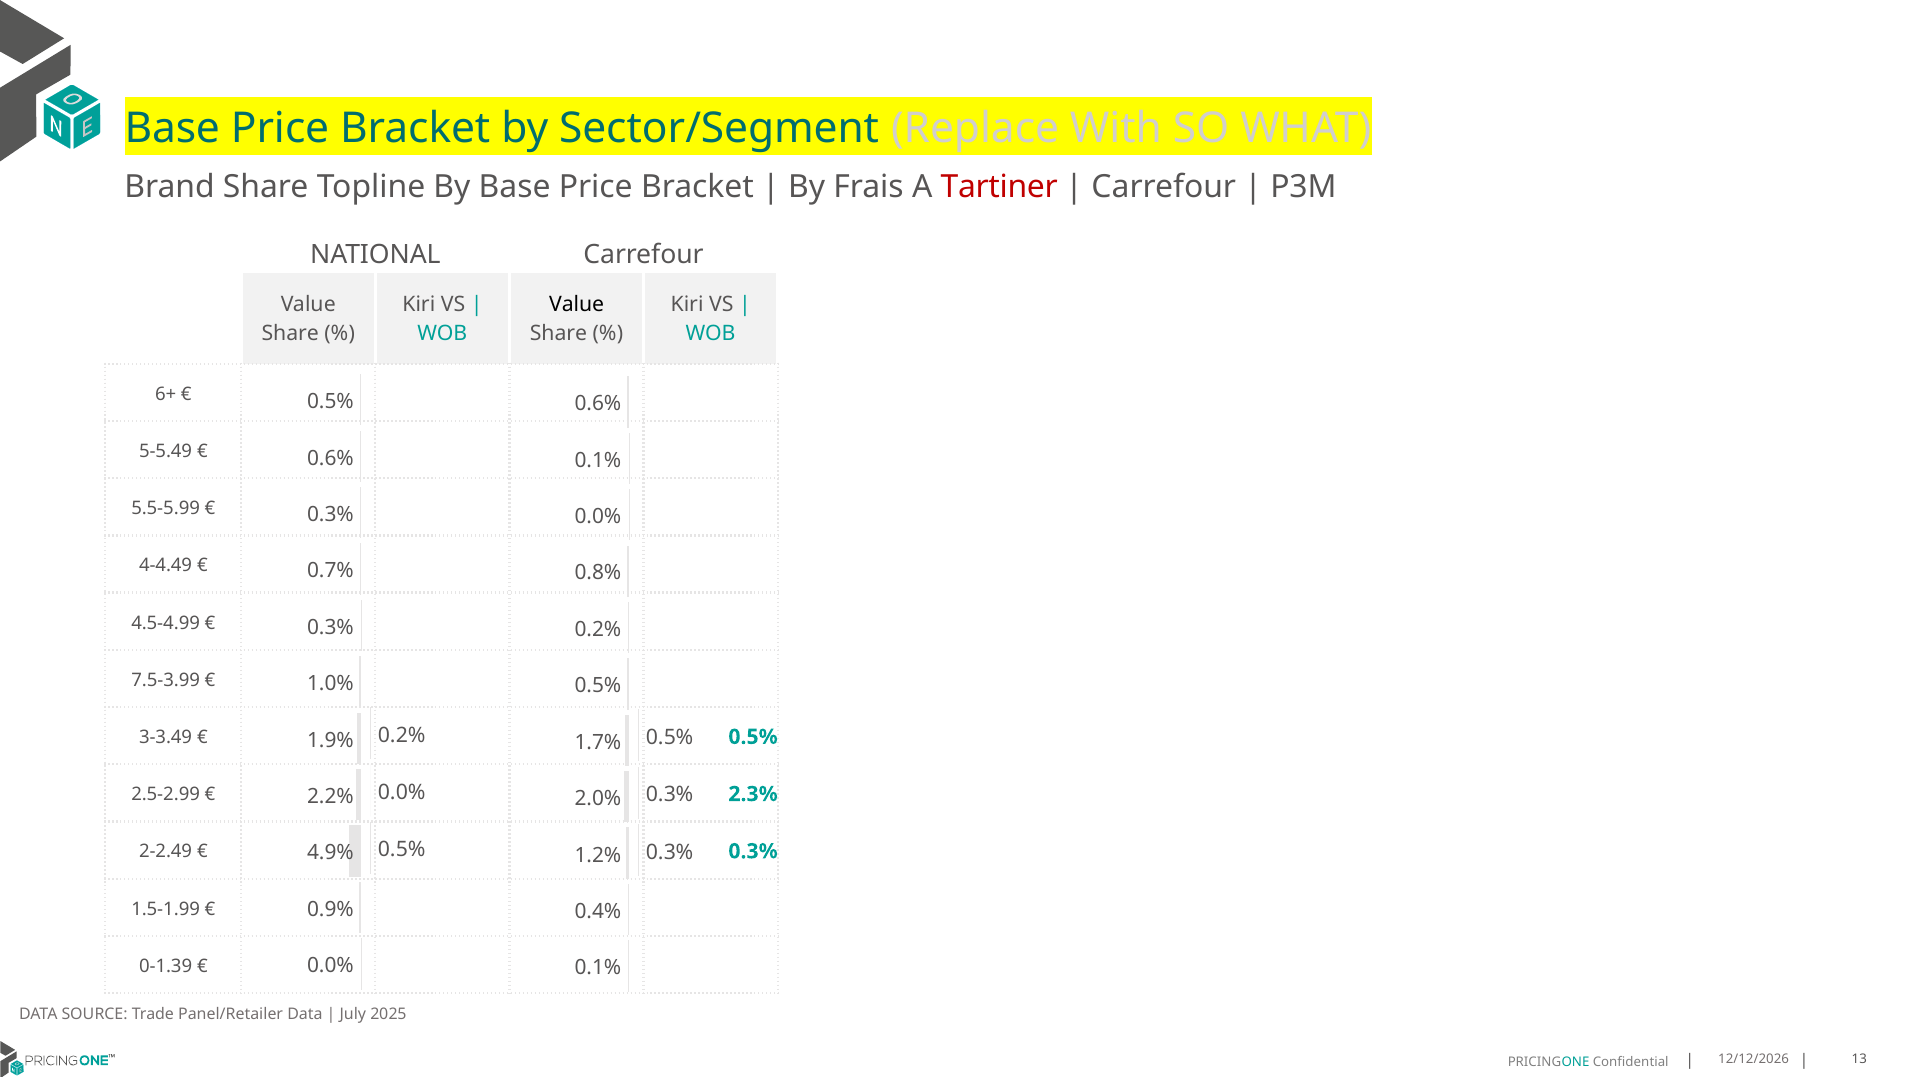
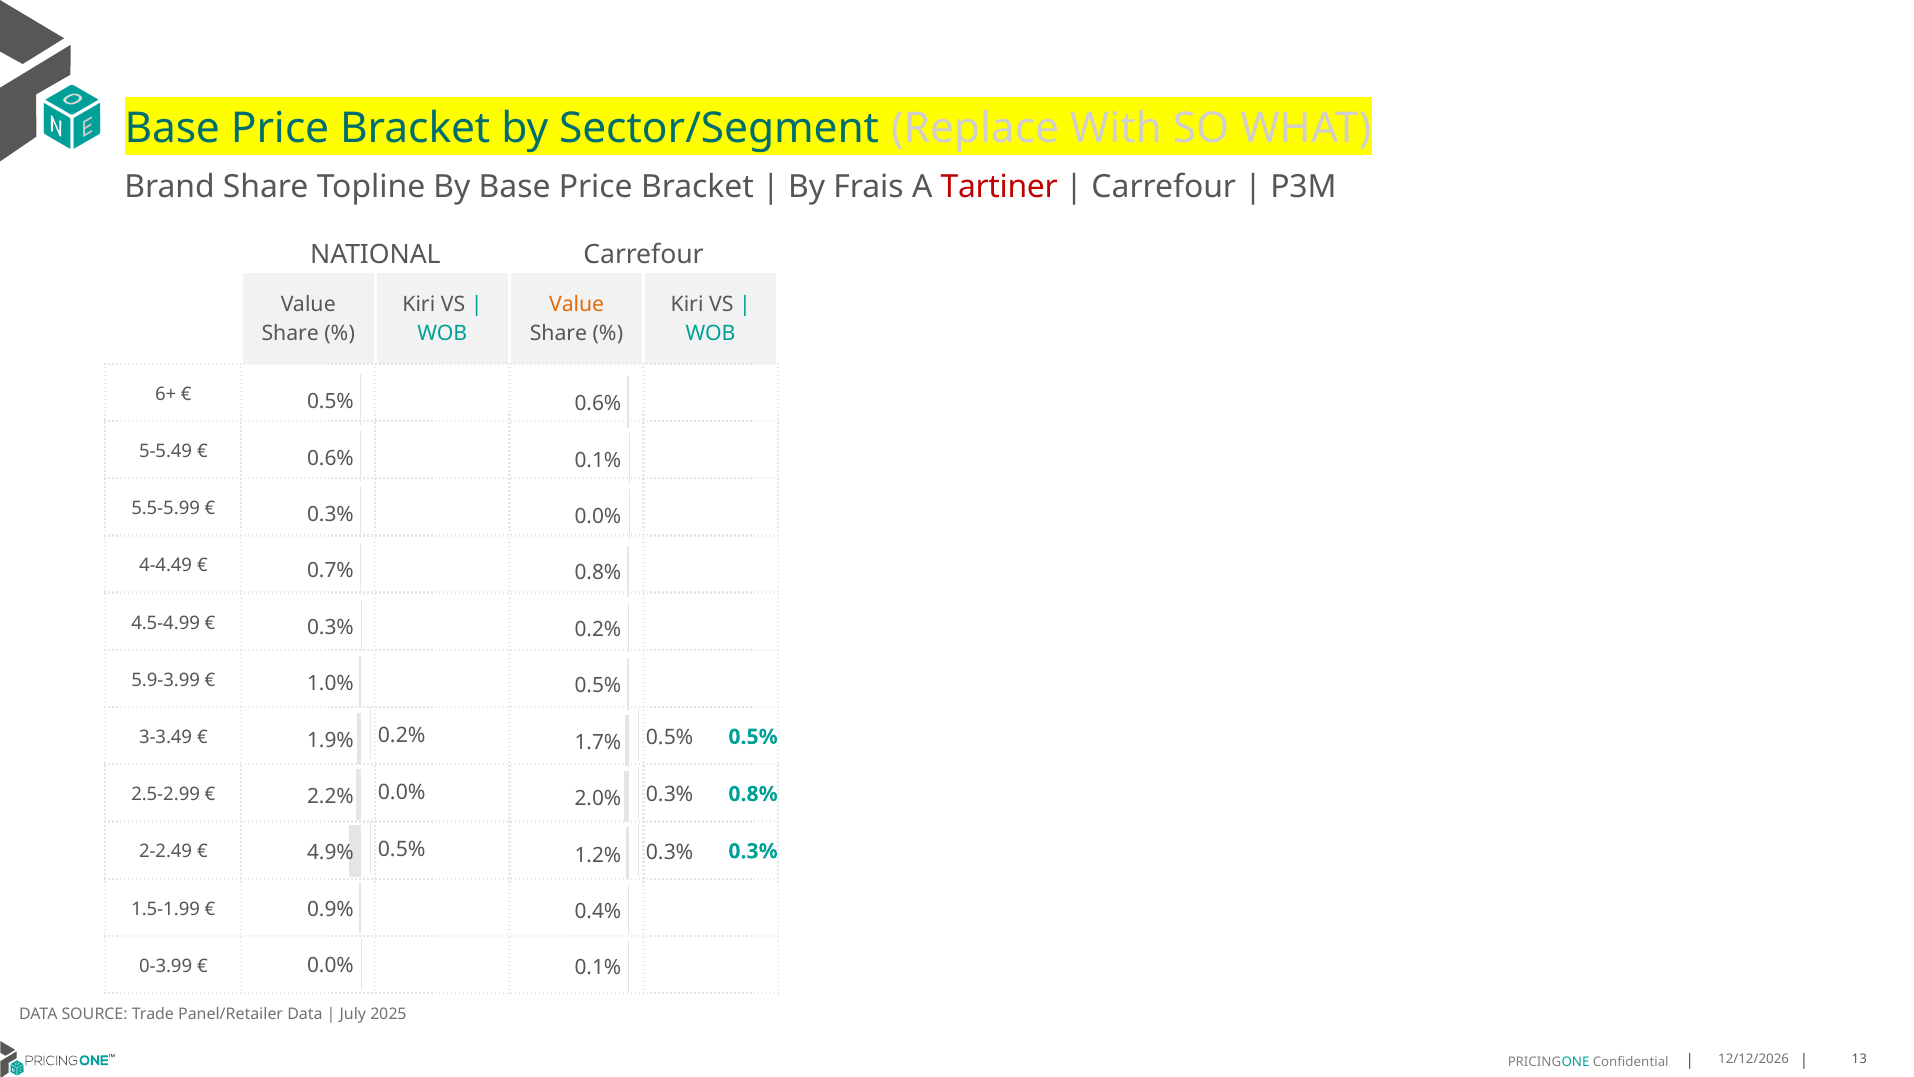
Value colour: black -> orange (577, 304)
7.5-3.99: 7.5-3.99 -> 5.9-3.99 (166, 680)
2.3%: 2.3% -> 0.8% (753, 794)
0-1.39: 0-1.39 -> 0-3.99 (166, 966)
